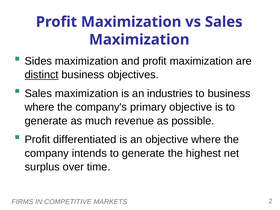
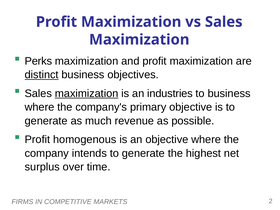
Sides: Sides -> Perks (38, 61)
maximization underline: none -> present (87, 93)
differentiated: differentiated -> homogenous (85, 140)
